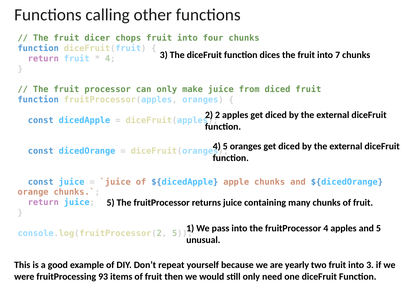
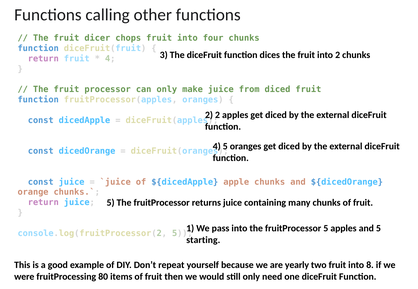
into 7: 7 -> 2 (338, 55)
fruitProcessor 4: 4 -> 5 (326, 229)
unusual: unusual -> starting (203, 240)
into 3: 3 -> 8 (370, 265)
93: 93 -> 80 (103, 277)
